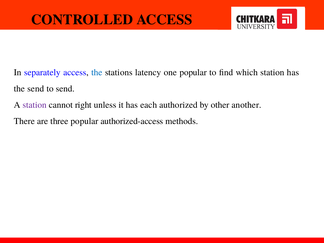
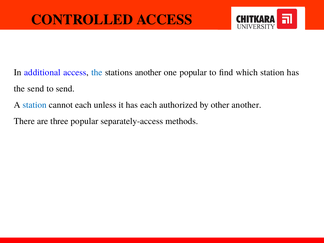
separately: separately -> additional (42, 72)
stations latency: latency -> another (148, 72)
station colour: purple -> blue (35, 105)
cannot right: right -> each (83, 105)
authorized-access: authorized-access -> separately-access (132, 121)
